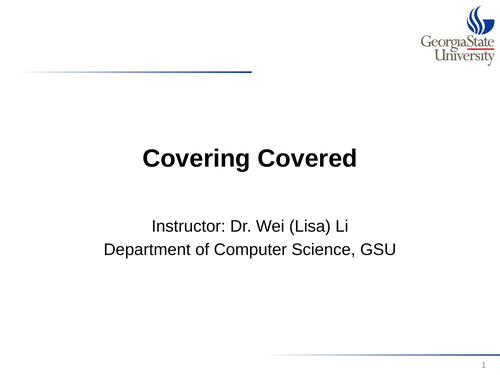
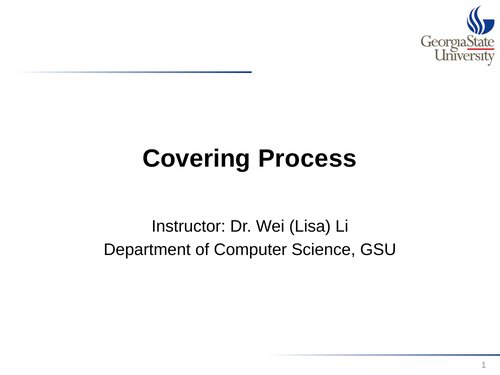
Covered: Covered -> Process (307, 158)
